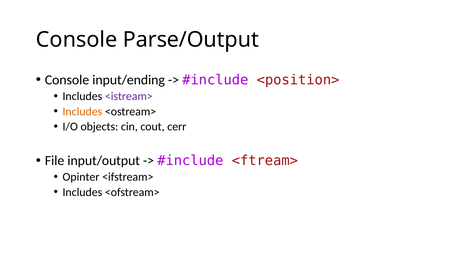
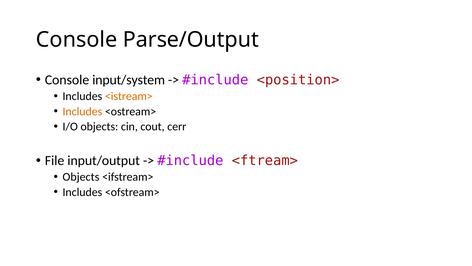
input/ending: input/ending -> input/system (129, 80)
<istream> colour: purple -> orange (129, 96)
Opinter: Opinter -> Objects (81, 177)
